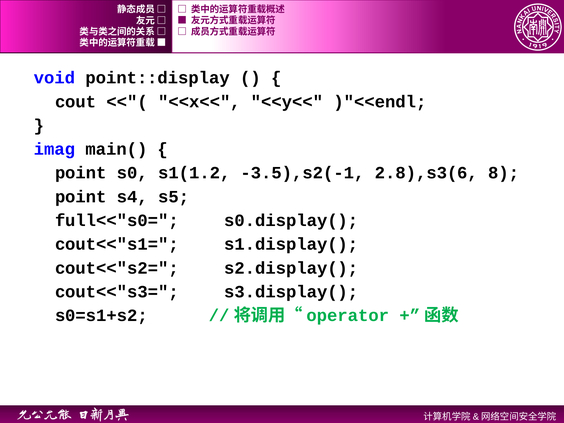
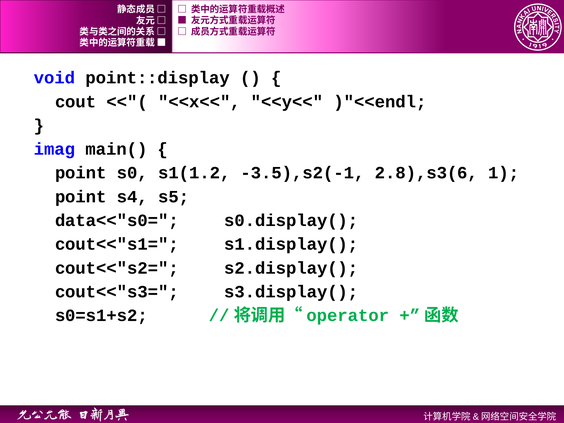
8: 8 -> 1 (504, 173)
full<<"s0=: full<<"s0= -> data<<"s0= (117, 220)
